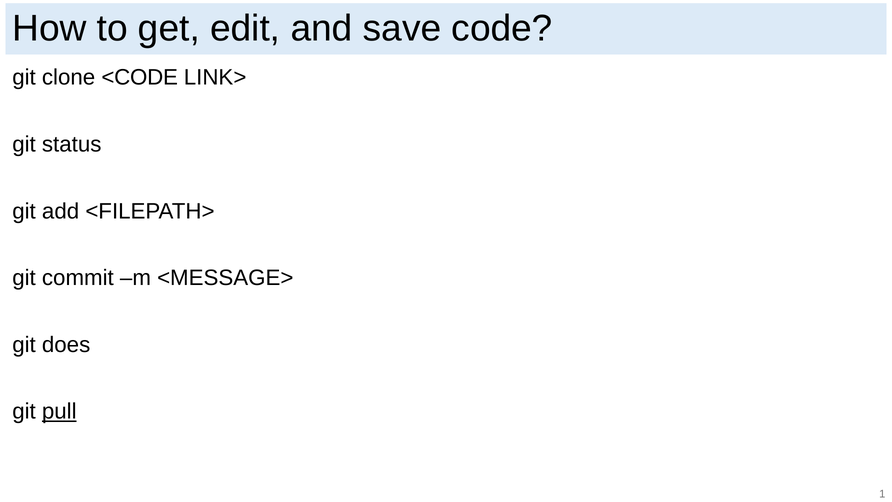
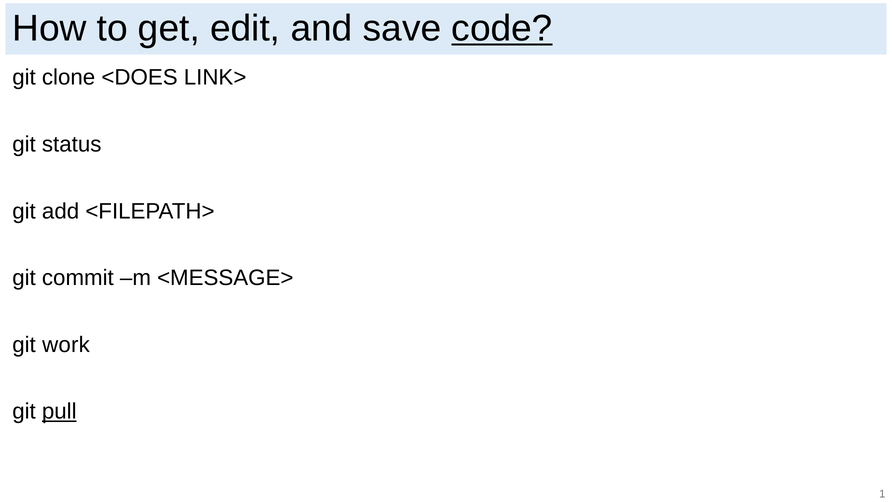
code underline: none -> present (502, 29)
<CODE: <CODE -> <DOES (140, 78)
does: does -> work (66, 345)
